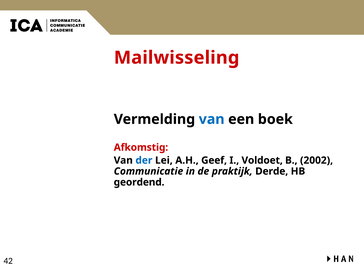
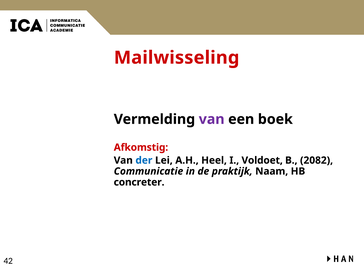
van colour: blue -> purple (212, 119)
Geef: Geef -> Heel (214, 160)
2002: 2002 -> 2082 (317, 160)
Derde: Derde -> Naam (272, 171)
geordend: geordend -> concreter (139, 182)
